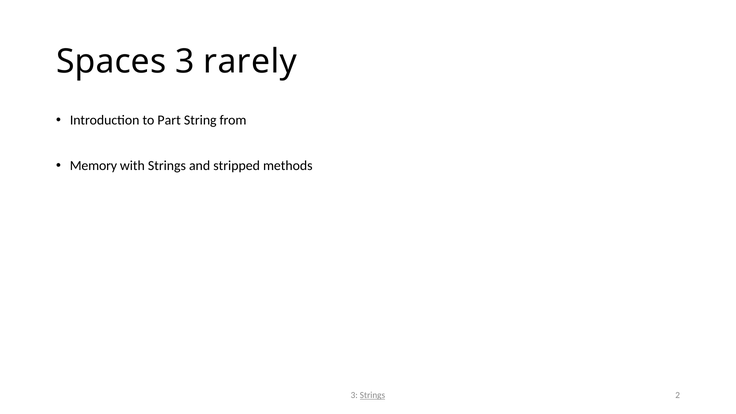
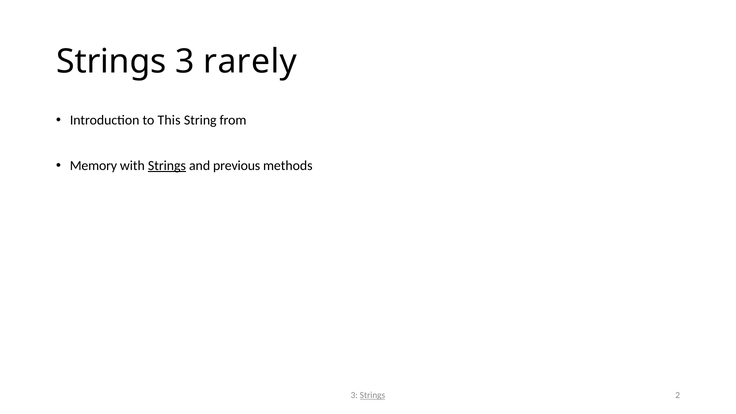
Spaces: Spaces -> Strings (111, 62)
Part: Part -> This (169, 120)
Strings underline: none -> present (167, 165)
stripped: stripped -> previous (237, 165)
